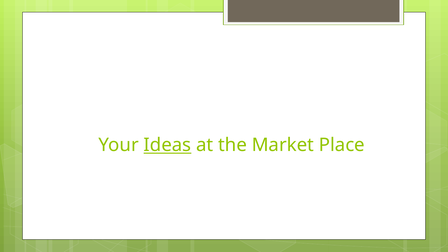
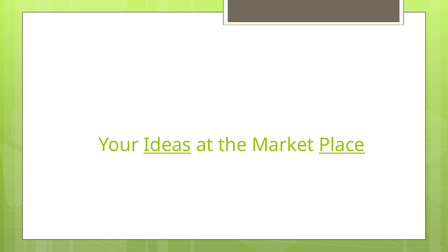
Place underline: none -> present (342, 145)
